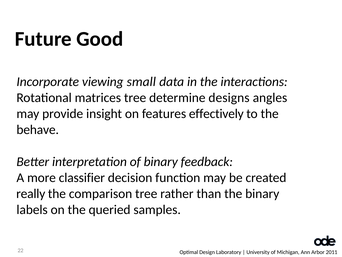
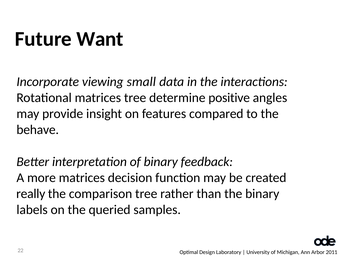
Good: Good -> Want (100, 39)
designs: designs -> positive (229, 98)
effectively: effectively -> compared (216, 113)
more classifier: classifier -> matrices (82, 177)
